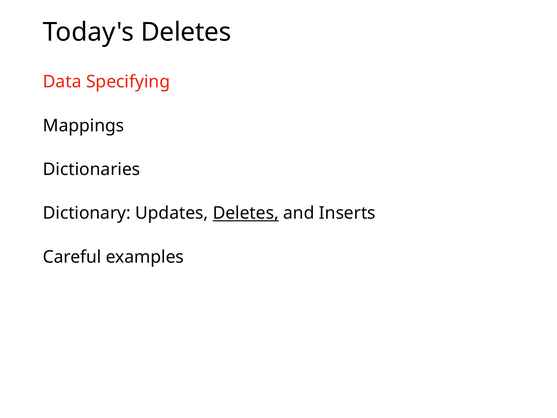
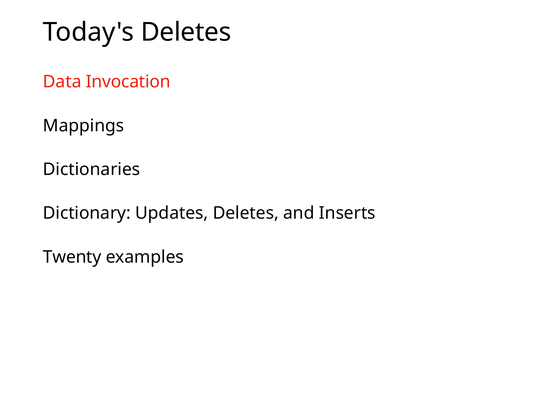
Specifying: Specifying -> Invocation (128, 82)
Deletes underline: present -> none (246, 213)
Careful: Careful -> Twenty (72, 257)
